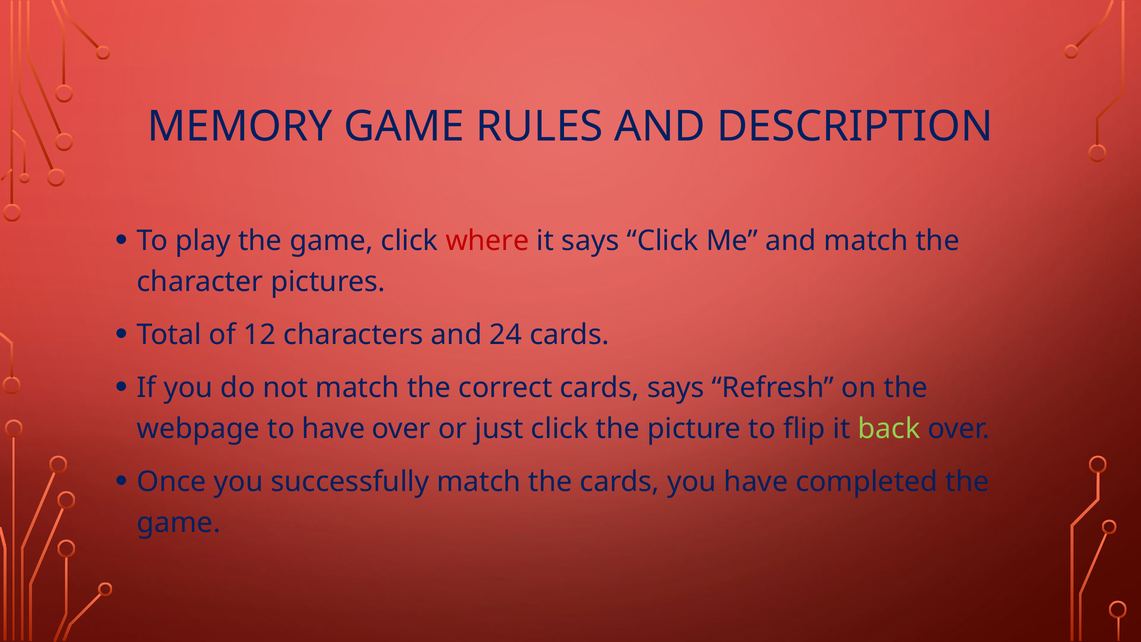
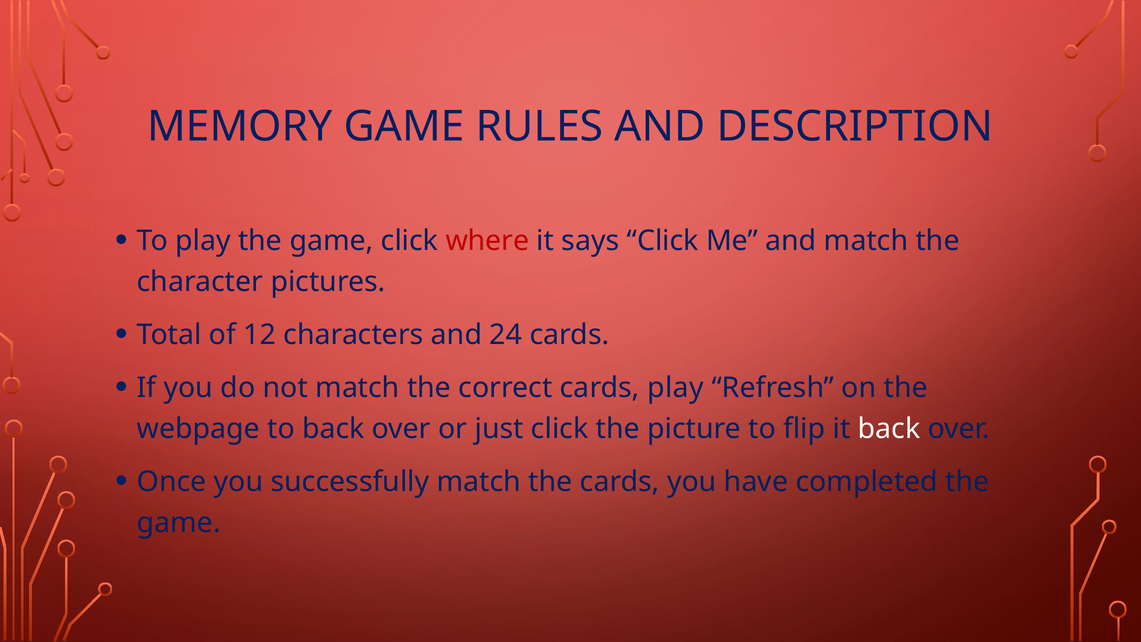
cards says: says -> play (676, 388)
to have: have -> back (333, 429)
back colour: light green -> white (889, 429)
